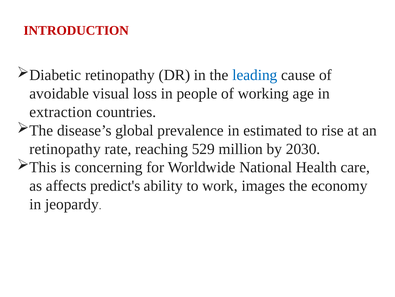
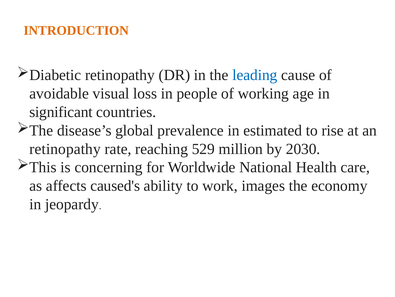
INTRODUCTION colour: red -> orange (76, 31)
extraction: extraction -> significant (61, 112)
predict's: predict's -> caused's (115, 185)
